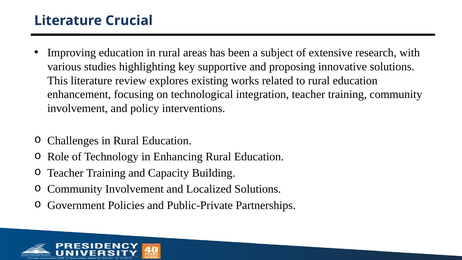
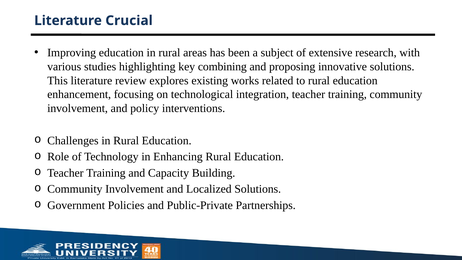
supportive: supportive -> combining (222, 67)
